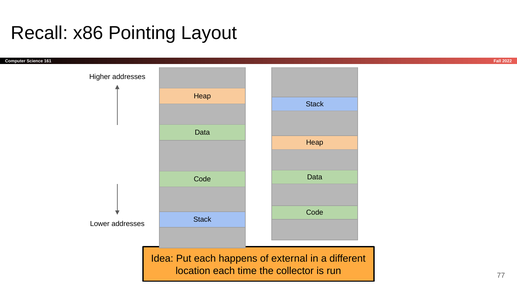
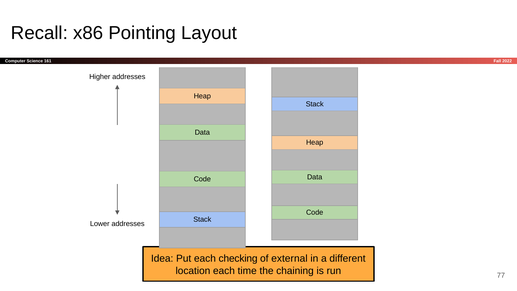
happens: happens -> checking (238, 258)
collector: collector -> chaining (295, 271)
